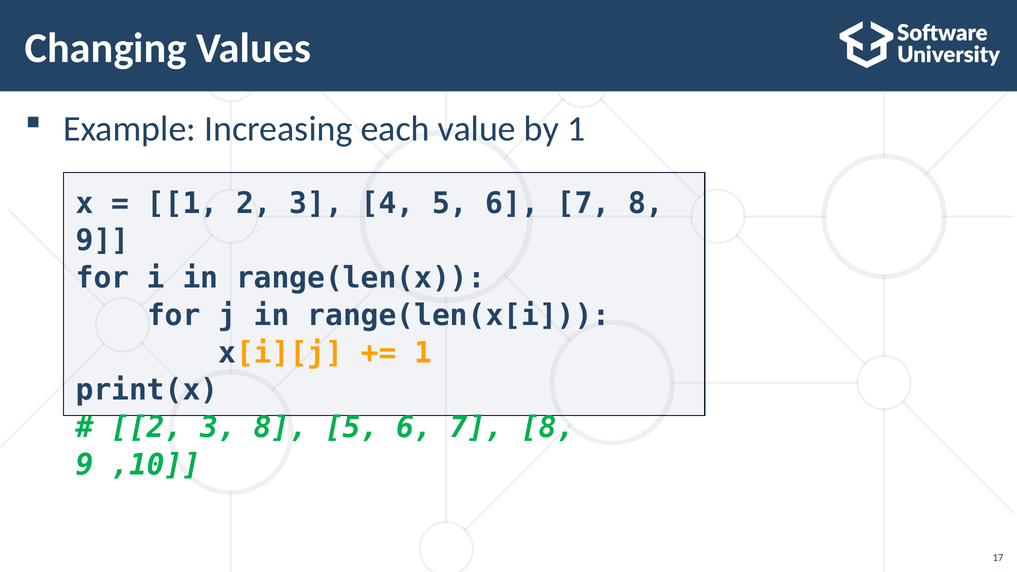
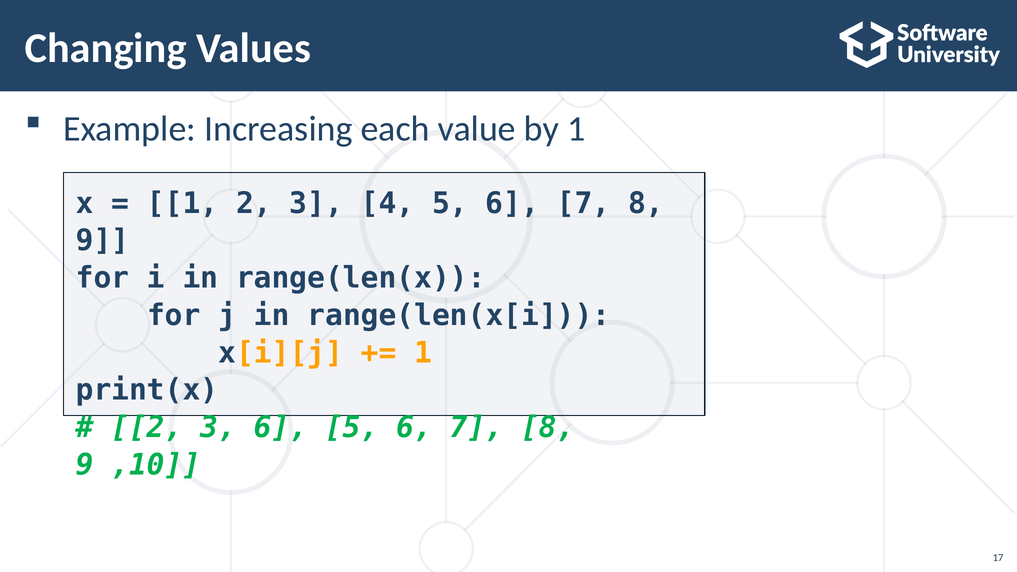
3 8: 8 -> 6 (281, 428)
